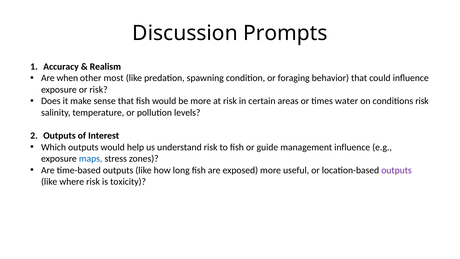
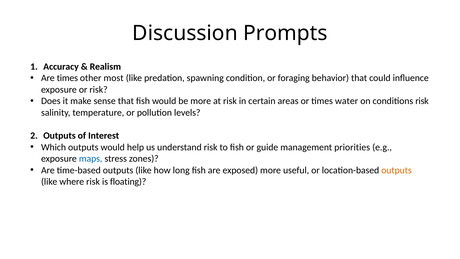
Are when: when -> times (67, 78)
management influence: influence -> priorities (352, 147)
outputs colour: purple -> orange (397, 170)
toxicity: toxicity -> floating (128, 182)
